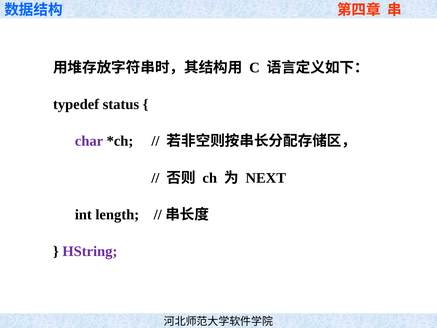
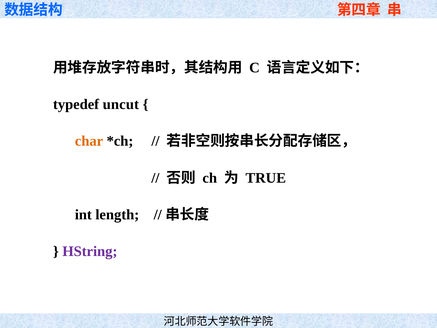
status: status -> uncut (121, 104)
char colour: purple -> orange (89, 141)
NEXT: NEXT -> TRUE (266, 178)
